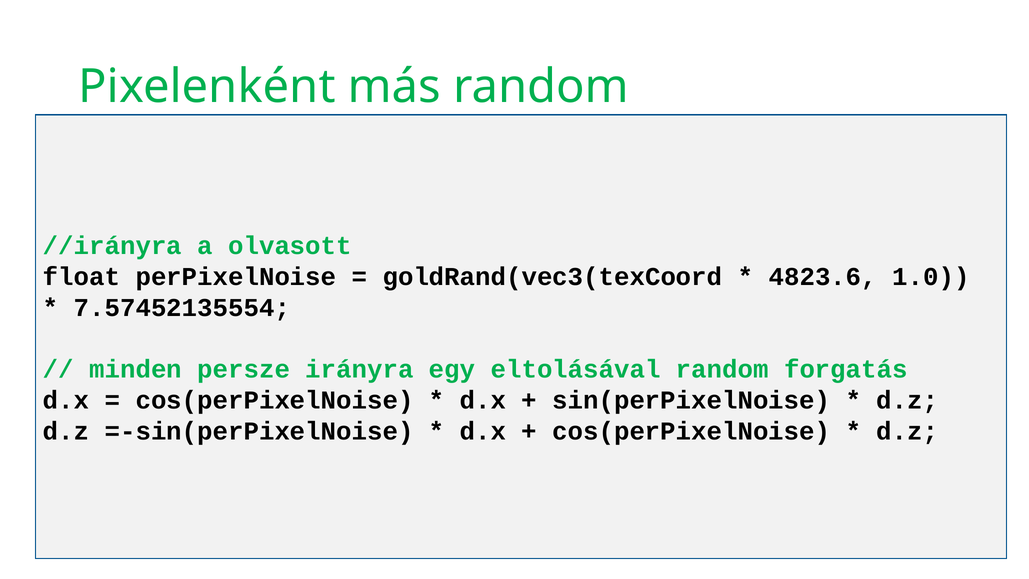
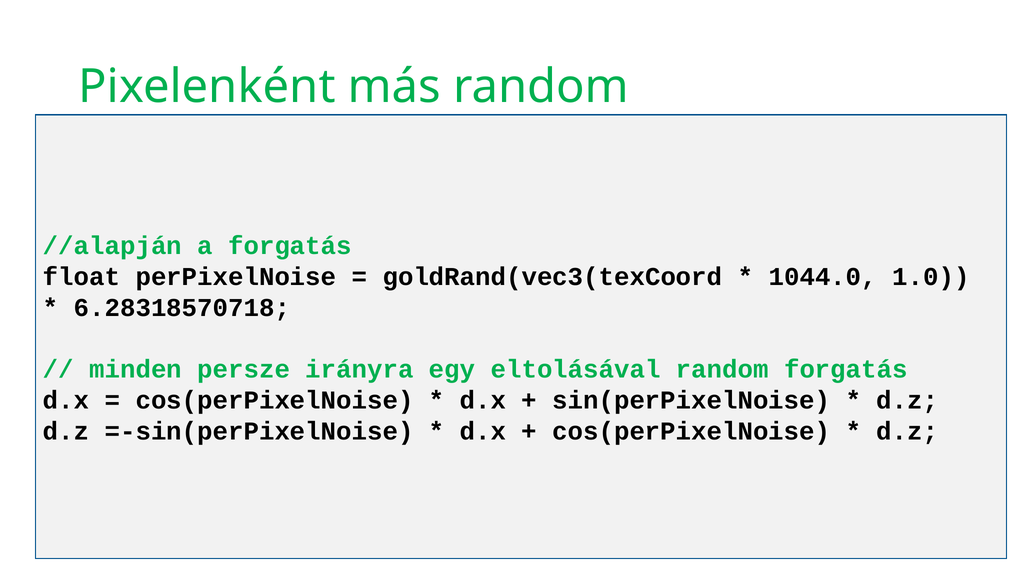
//irányra: //irányra -> //alapján (112, 246)
a olvasott: olvasott -> forgatás (290, 246)
4823.6: 4823.6 -> 1044.0 (823, 277)
7.57452135554: 7.57452135554 -> 6.28318570718 (182, 307)
